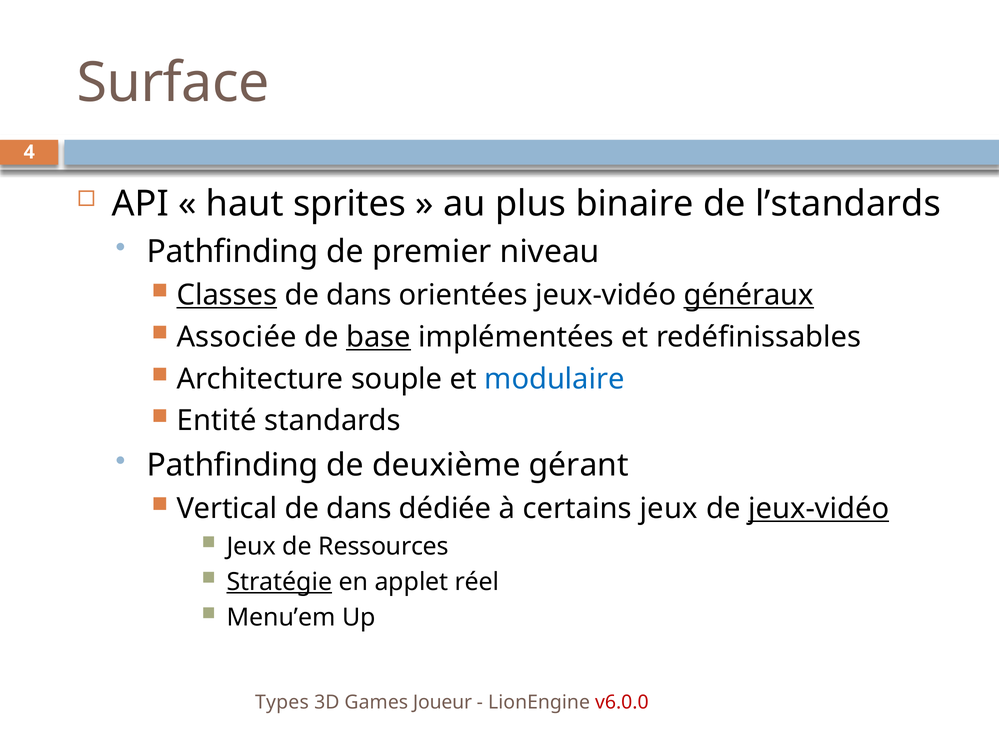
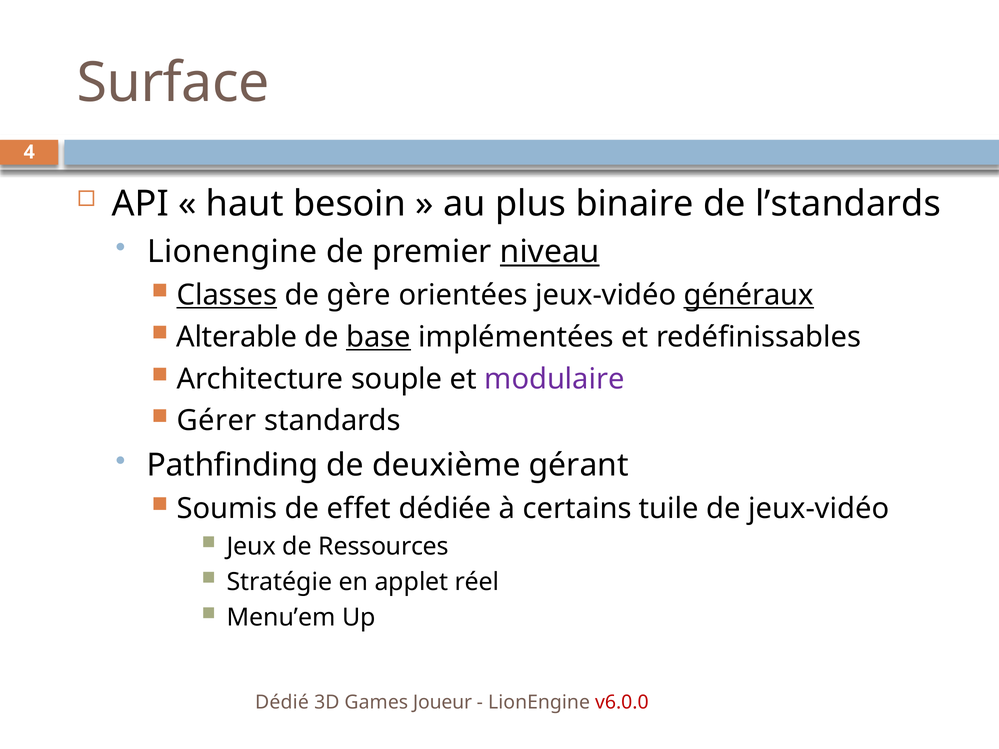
sprites: sprites -> besoin (350, 204)
Pathfinding: Pathfinding -> Lionengine (232, 252)
niveau underline: none -> present (550, 252)
dans: dans -> gère (359, 295)
Associée: Associée -> Alterable (237, 337)
modulaire colour: blue -> purple (555, 379)
Entité: Entité -> Gérer (217, 421)
Vertical: Vertical -> Soumis (227, 509)
dans: dans -> effet (359, 509)
certains jeux: jeux -> tuile (669, 509)
jeux-vidéo underline: present -> none (819, 509)
Stratégie underline: present -> none (279, 582)
Types: Types -> Dédié (282, 702)
